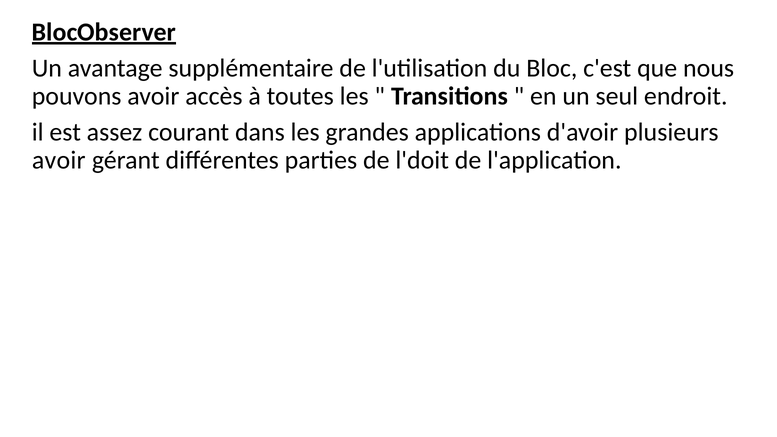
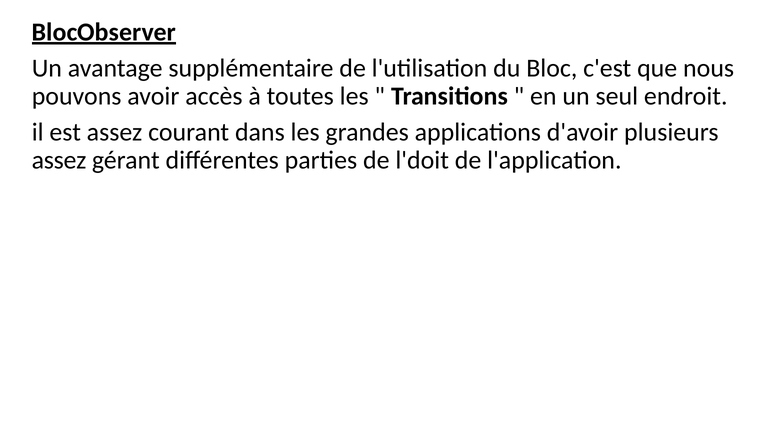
avoir: avoir -> assez (59, 160)
